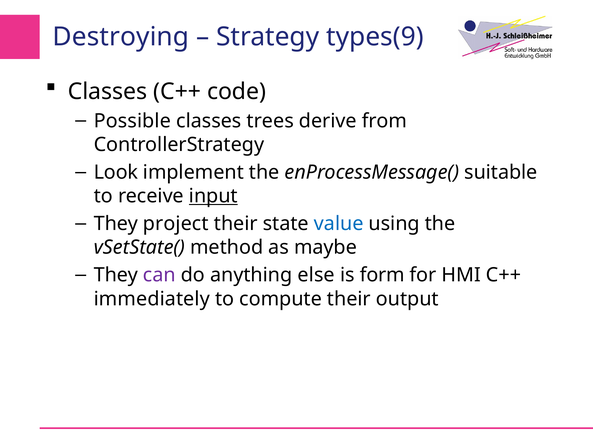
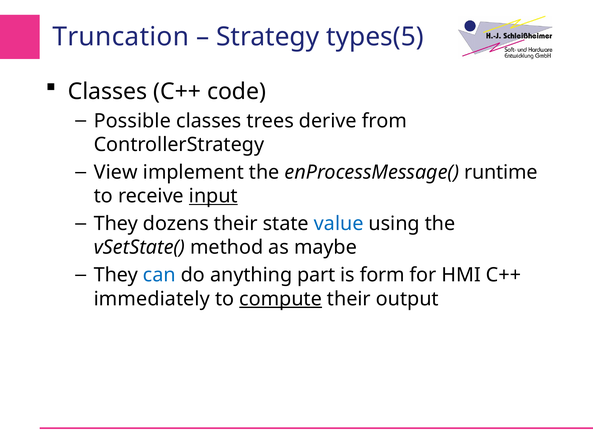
Destroying: Destroying -> Truncation (121, 37)
types(9: types(9 -> types(5 (375, 37)
Look: Look -> View (116, 172)
suitable: suitable -> runtime (501, 172)
project: project -> dozens (176, 224)
can colour: purple -> blue (159, 275)
else: else -> part (316, 275)
compute underline: none -> present (281, 299)
